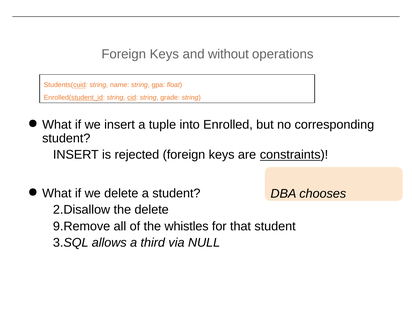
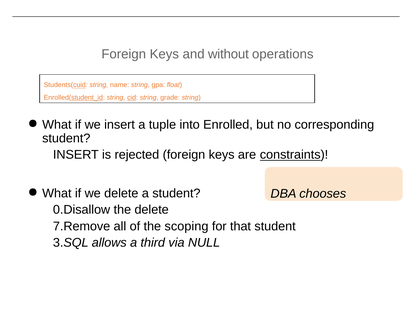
2.Disallow: 2.Disallow -> 0.Disallow (82, 210)
9.Remove: 9.Remove -> 7.Remove (82, 226)
whistles: whistles -> scoping (186, 226)
